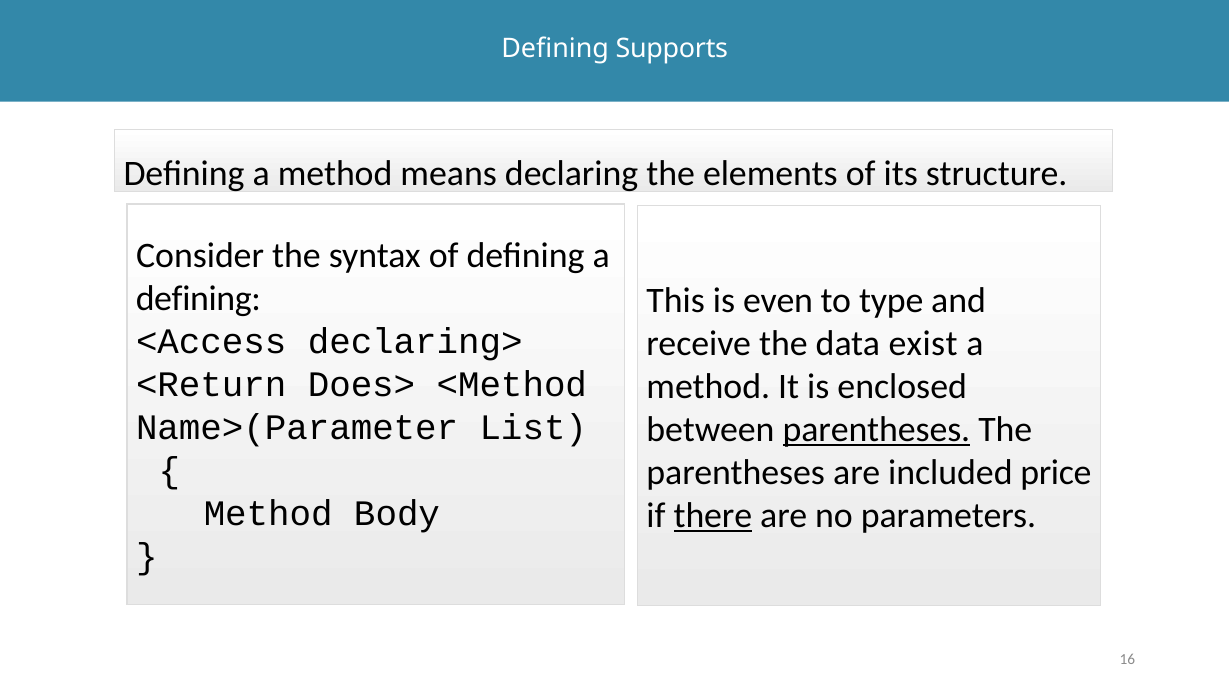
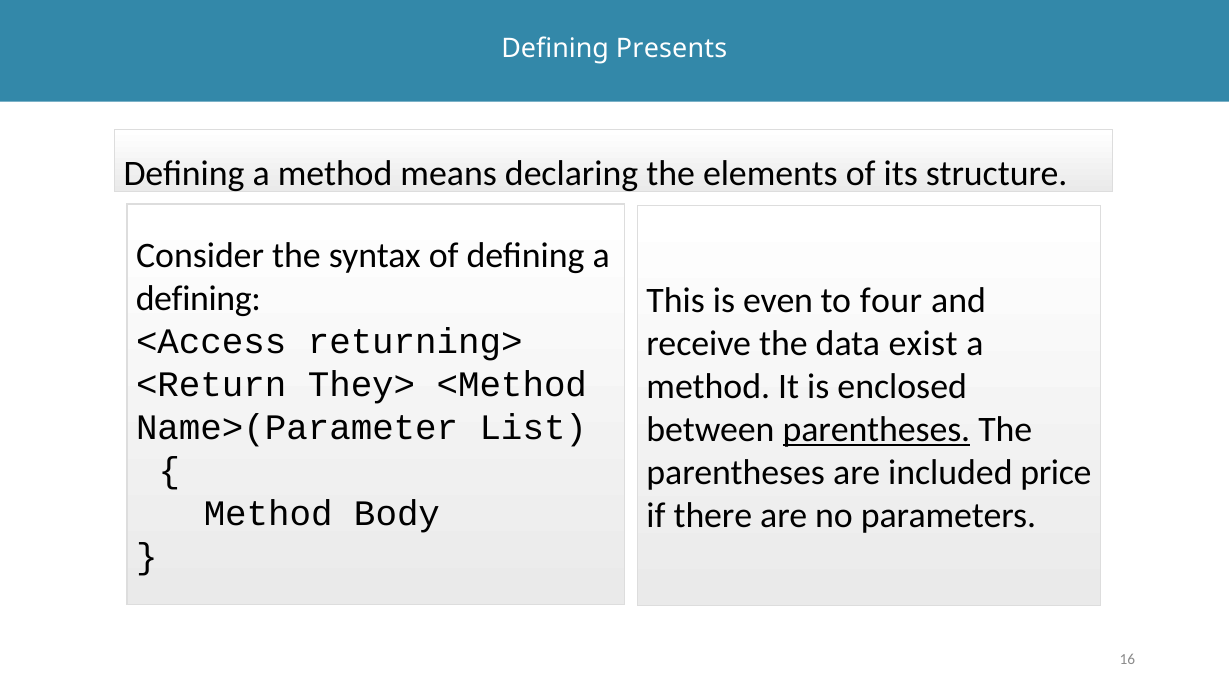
Supports: Supports -> Presents (672, 49)
type: type -> four (891, 301)
declaring>: declaring> -> returning> (415, 342)
Does>: Does> -> They> (362, 385)
there underline: present -> none (713, 516)
